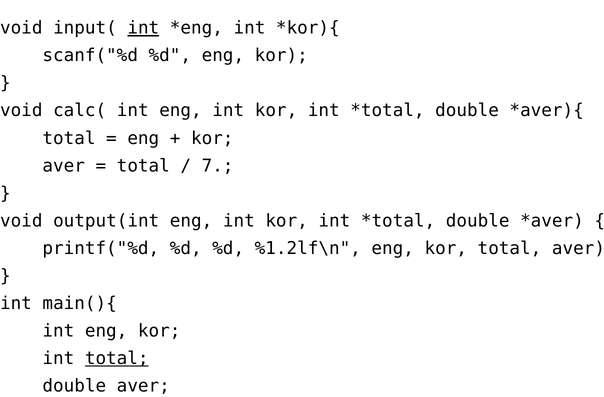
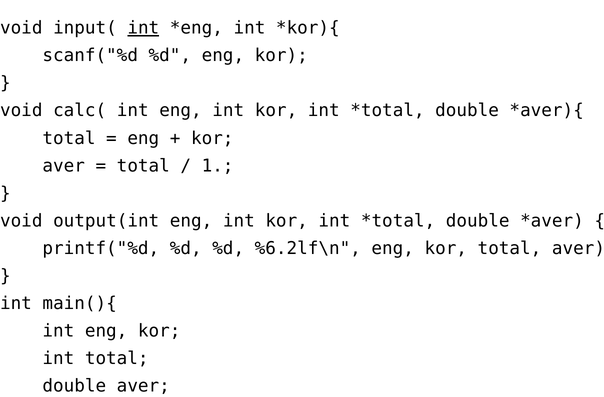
7: 7 -> 1 (218, 166)
%1.2lf\n: %1.2lf\n -> %6.2lf\n (308, 248)
total underline: present -> none (117, 358)
